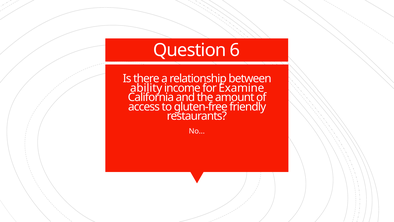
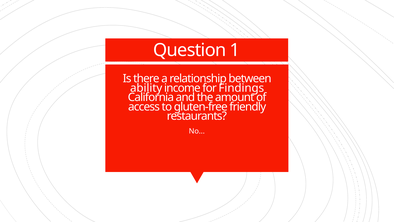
6: 6 -> 1 (235, 50)
Examine: Examine -> Findings (241, 88)
